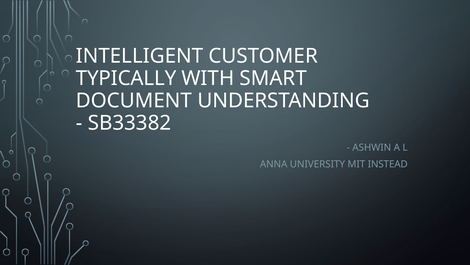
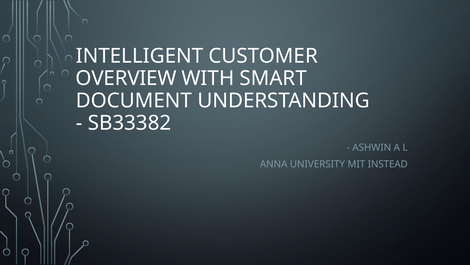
TYPICALLY: TYPICALLY -> OVERVIEW (126, 78)
